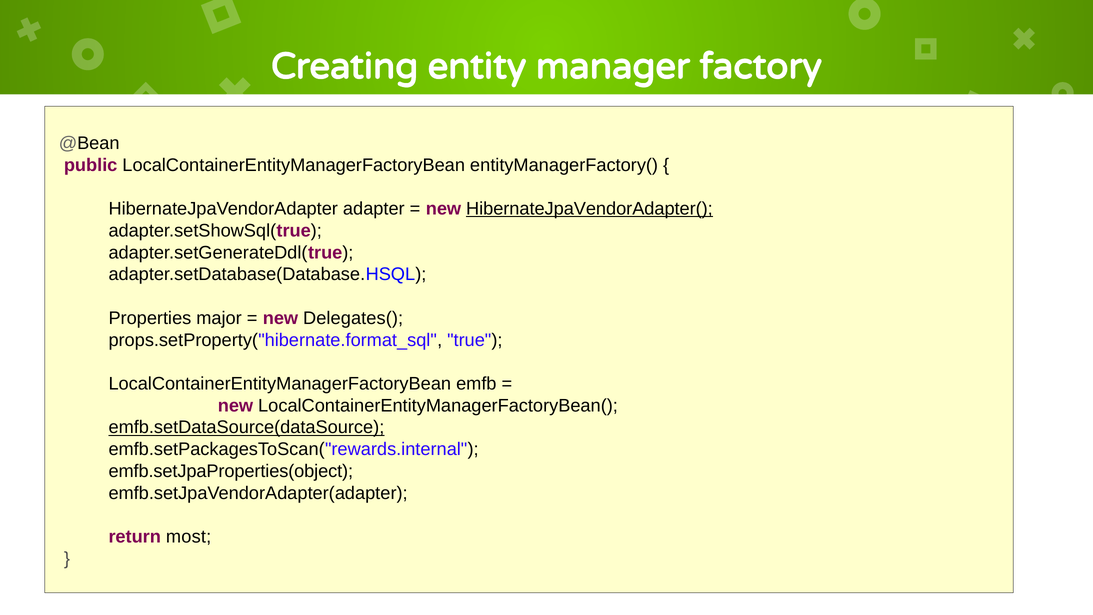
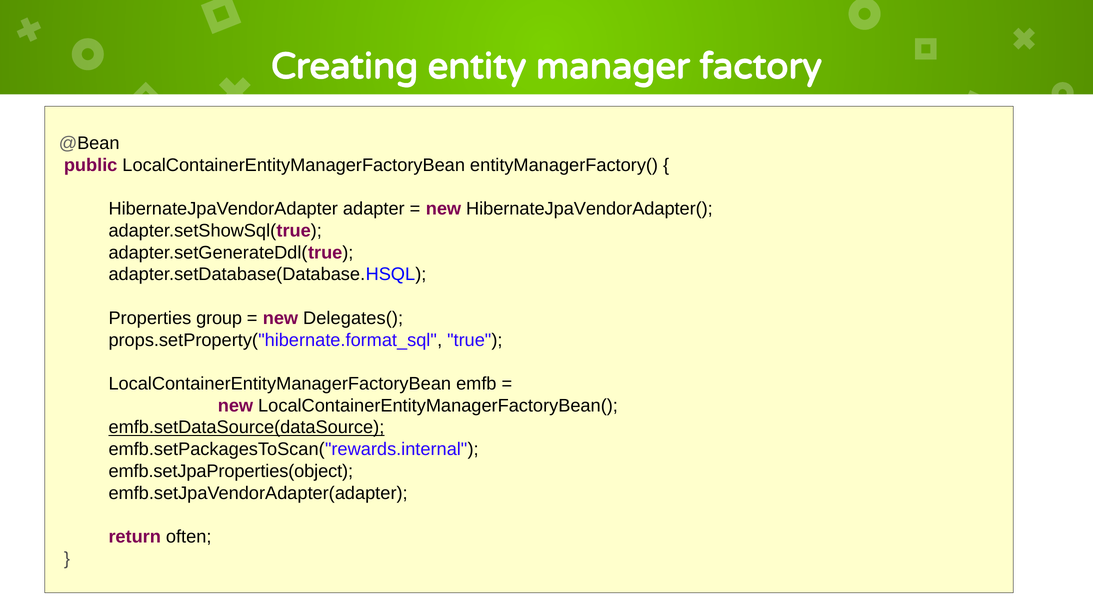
HibernateJpaVendorAdapter( underline: present -> none (589, 209)
major: major -> group (219, 318)
most: most -> often (189, 537)
